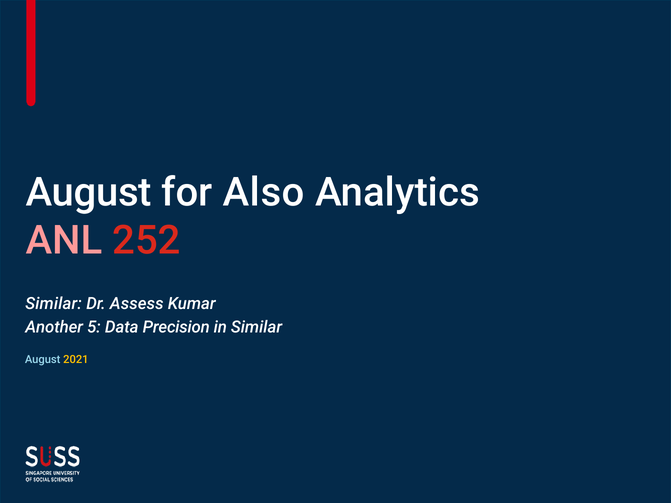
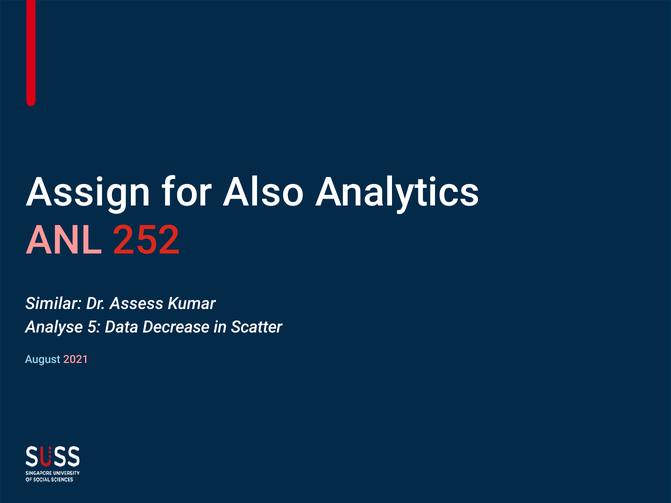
August: August -> Assign (88, 193)
Another: Another -> Analyse (54, 327)
Precision: Precision -> Decrease (176, 327)
in Similar: Similar -> Scatter (257, 327)
2021 colour: yellow -> pink (76, 360)
